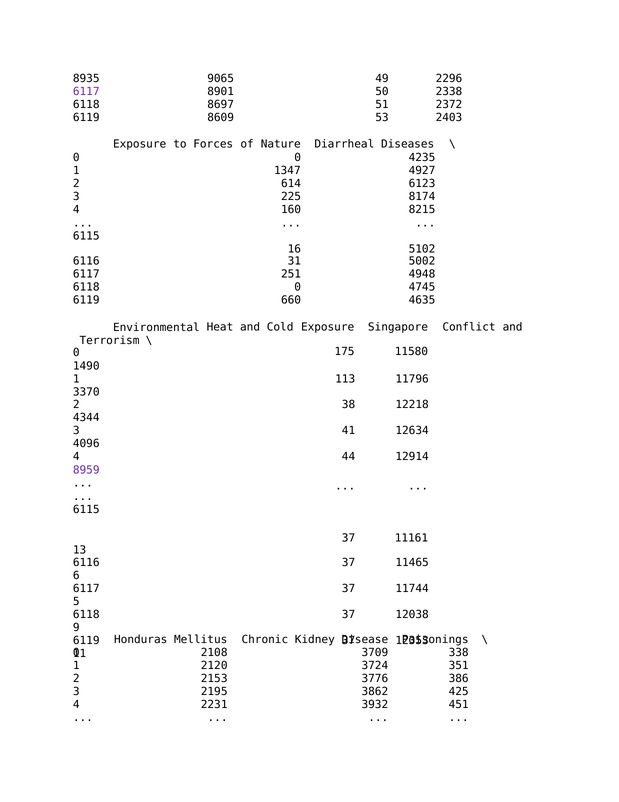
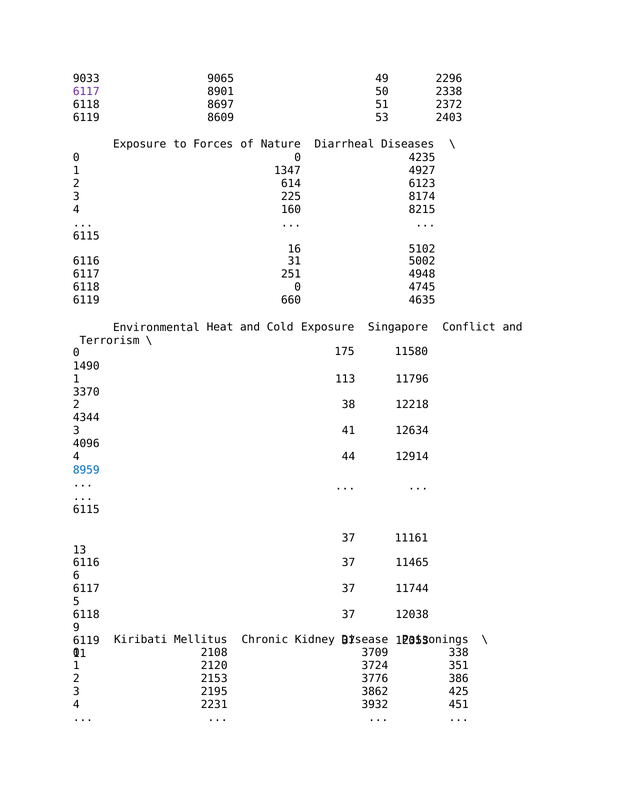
8935: 8935 -> 9033 (86, 78)
8959 colour: purple -> blue (86, 469)
Honduras: Honduras -> Kiribati (141, 639)
